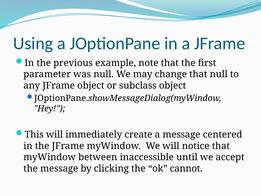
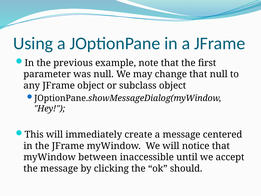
cannot: cannot -> should (186, 168)
